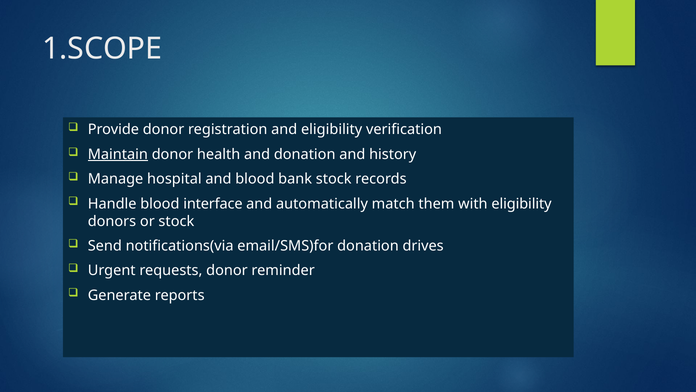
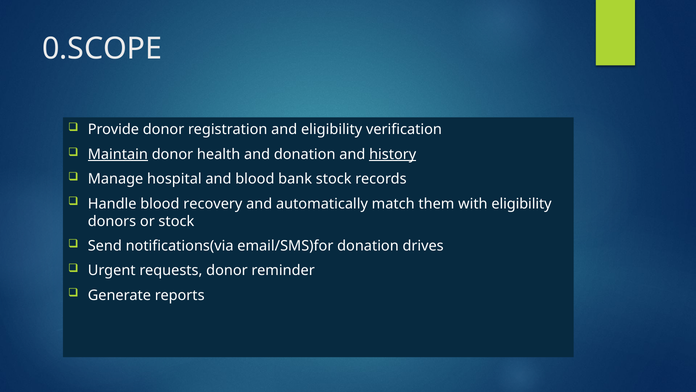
1.SCOPE: 1.SCOPE -> 0.SCOPE (102, 49)
history underline: none -> present (393, 154)
interface: interface -> recovery (213, 204)
